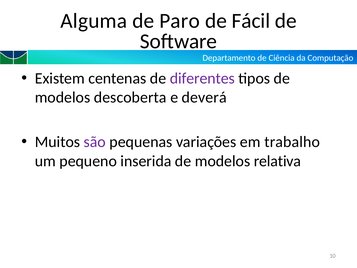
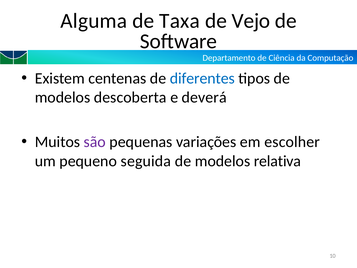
Paro: Paro -> Taxa (180, 21)
Fácil: Fácil -> Vejo (251, 21)
diferentes colour: purple -> blue (202, 78)
trabalho: trabalho -> escolher (292, 142)
inserida: inserida -> seguida (146, 161)
